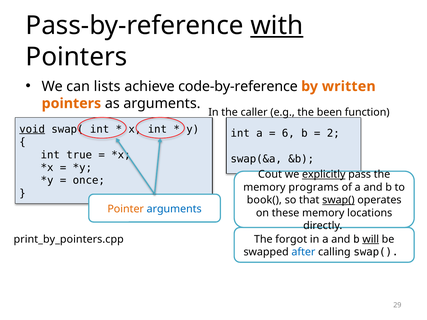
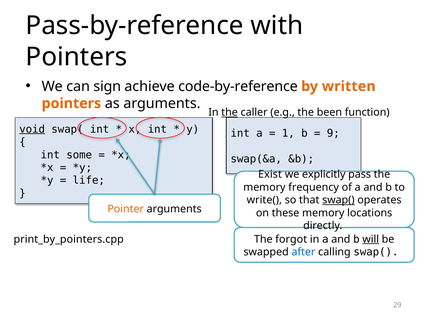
with underline: present -> none (277, 26)
lists: lists -> sign (107, 86)
the underline: none -> present (230, 112)
6: 6 -> 1 (288, 133)
2: 2 -> 9 (333, 133)
true: true -> some (79, 155)
Cout: Cout -> Exist (270, 175)
explicitly underline: present -> none (324, 175)
once: once -> life (89, 181)
programs: programs -> frequency (314, 187)
book(: book( -> write( (264, 200)
arguments colour: blue -> black (174, 209)
